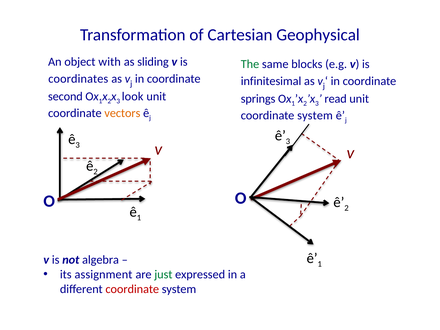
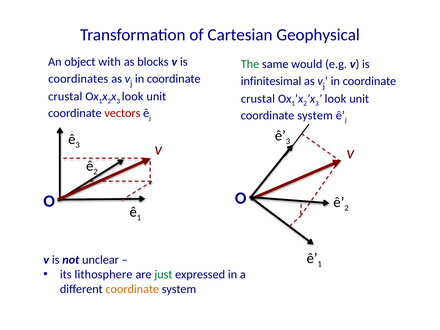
sliding: sliding -> blocks (153, 62)
blocks: blocks -> would (307, 64)
second: second -> crustal (65, 96)
springs: springs -> crustal (258, 99)
read: read -> look (335, 99)
vectors colour: orange -> red (122, 113)
algebra: algebra -> unclear (101, 260)
assignment: assignment -> lithosphere (103, 275)
coordinate colour: red -> orange (132, 289)
